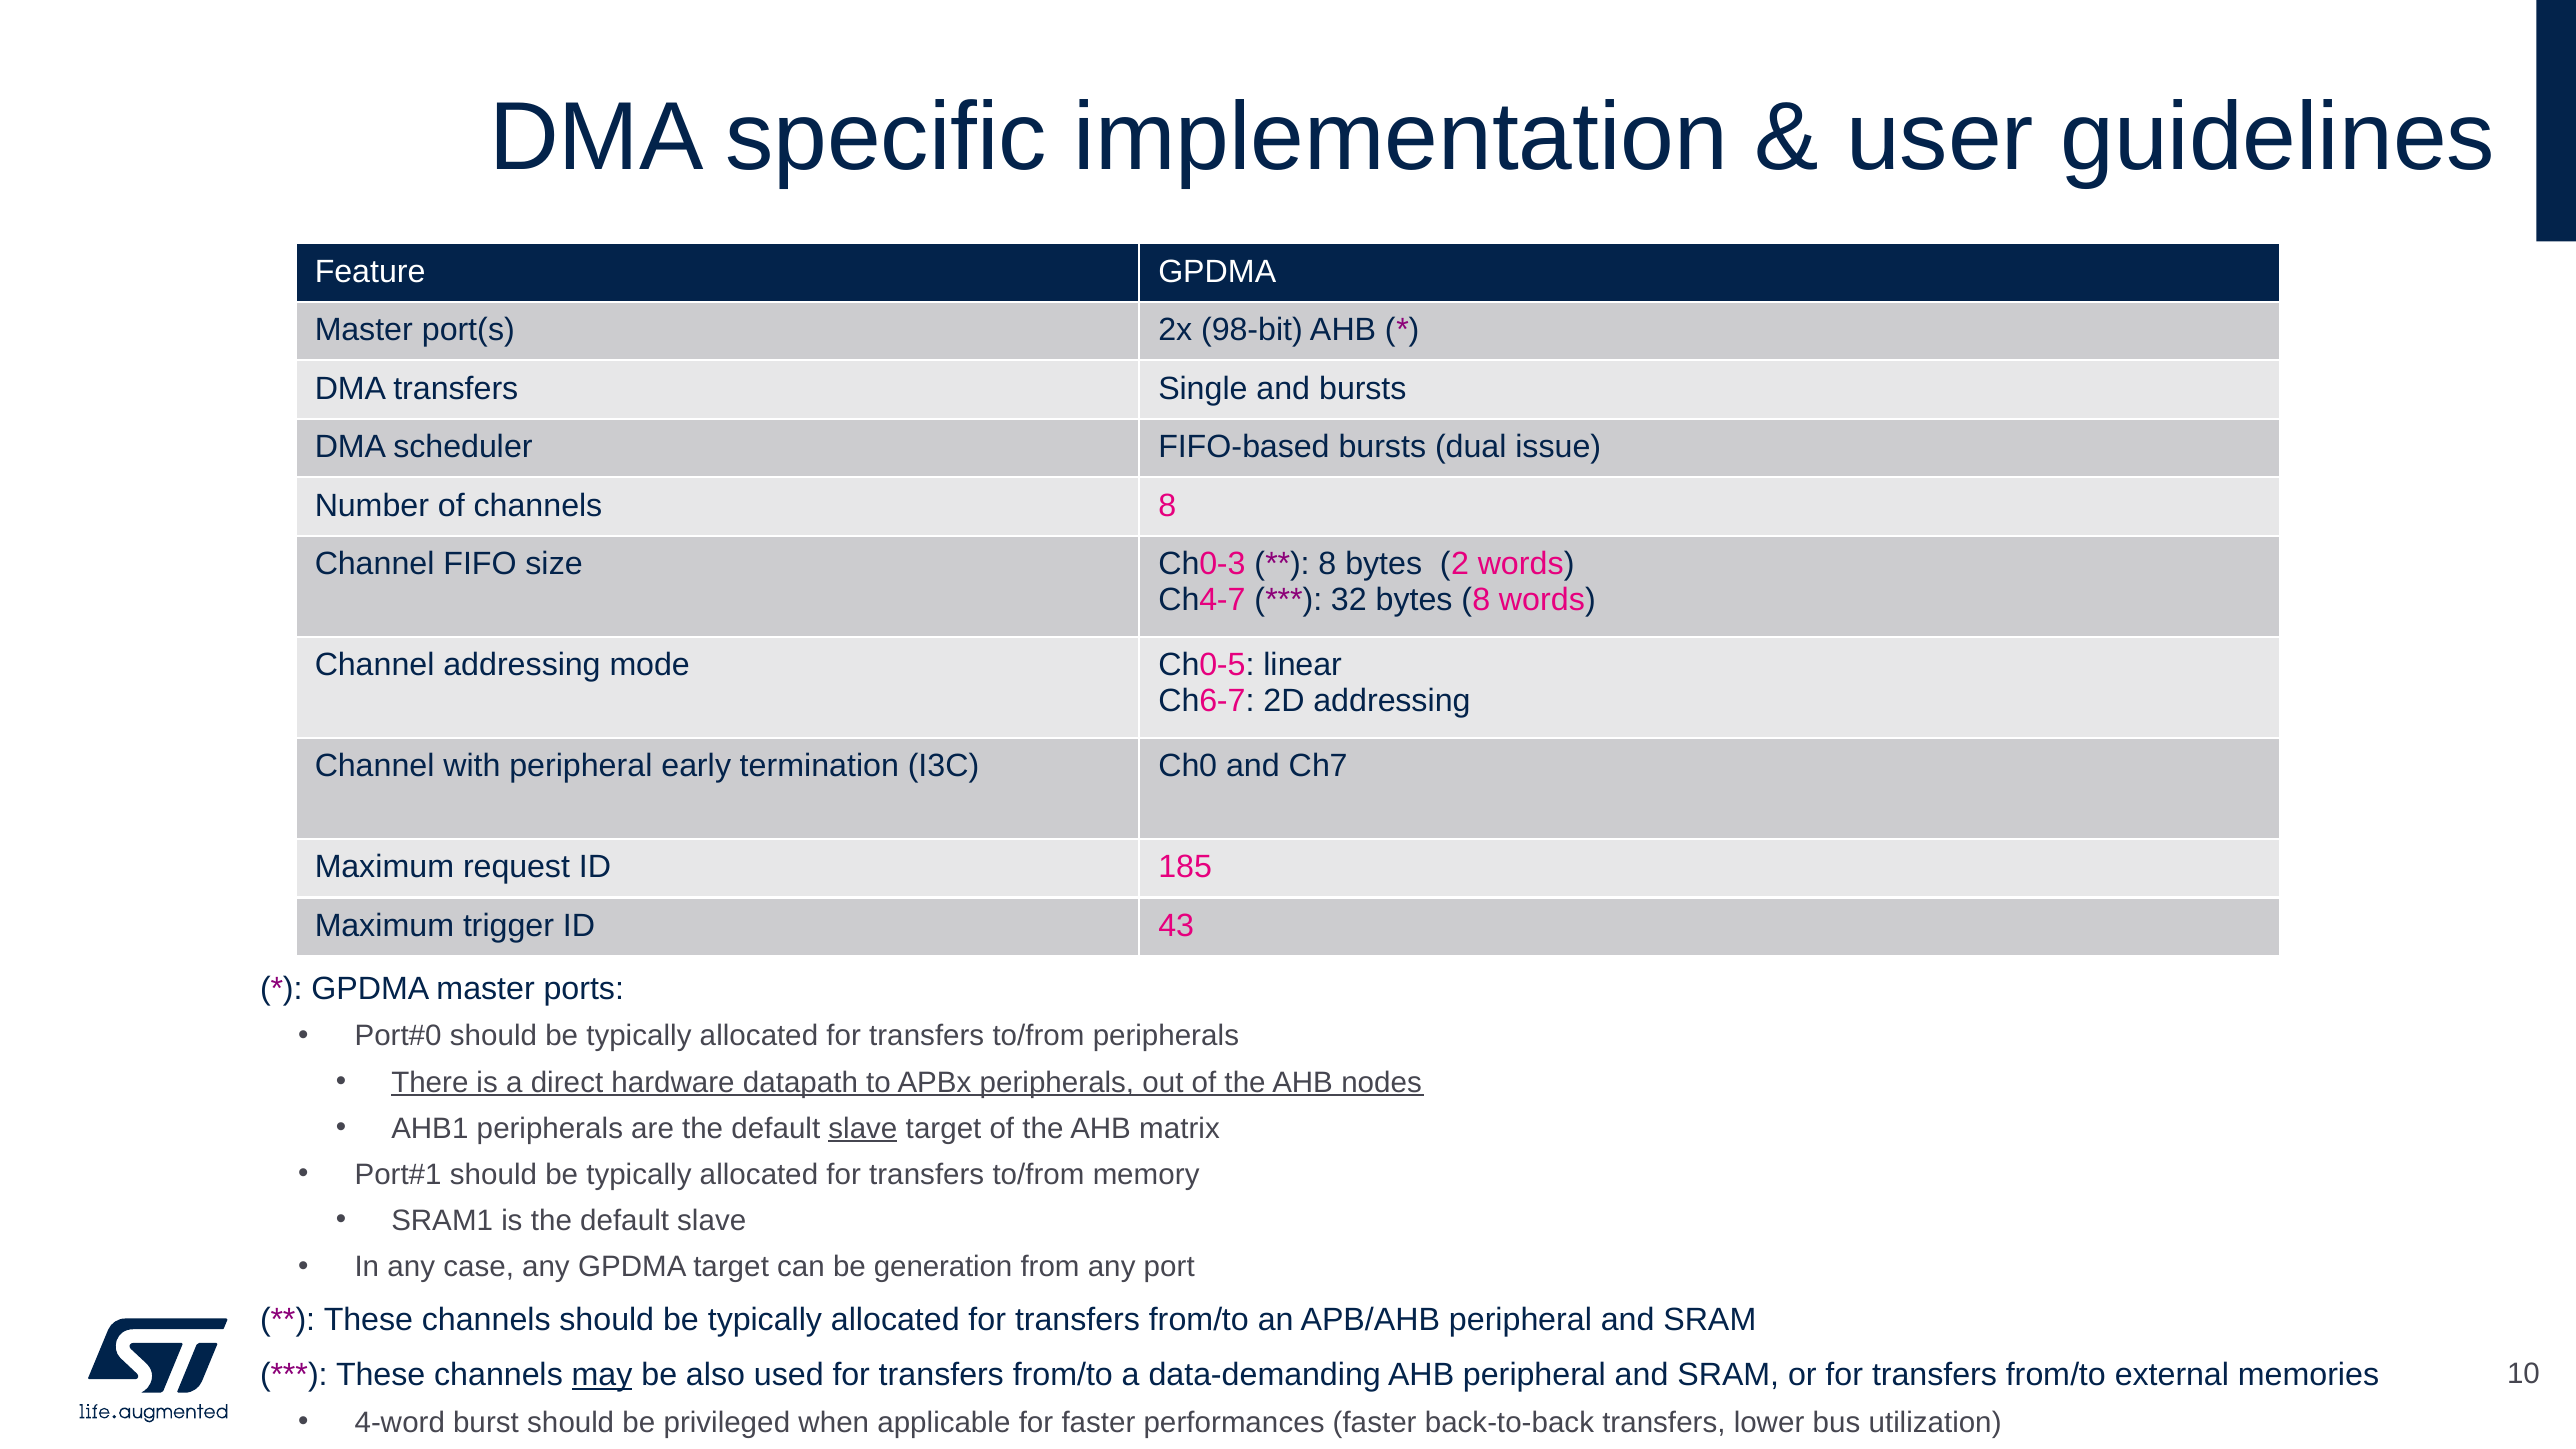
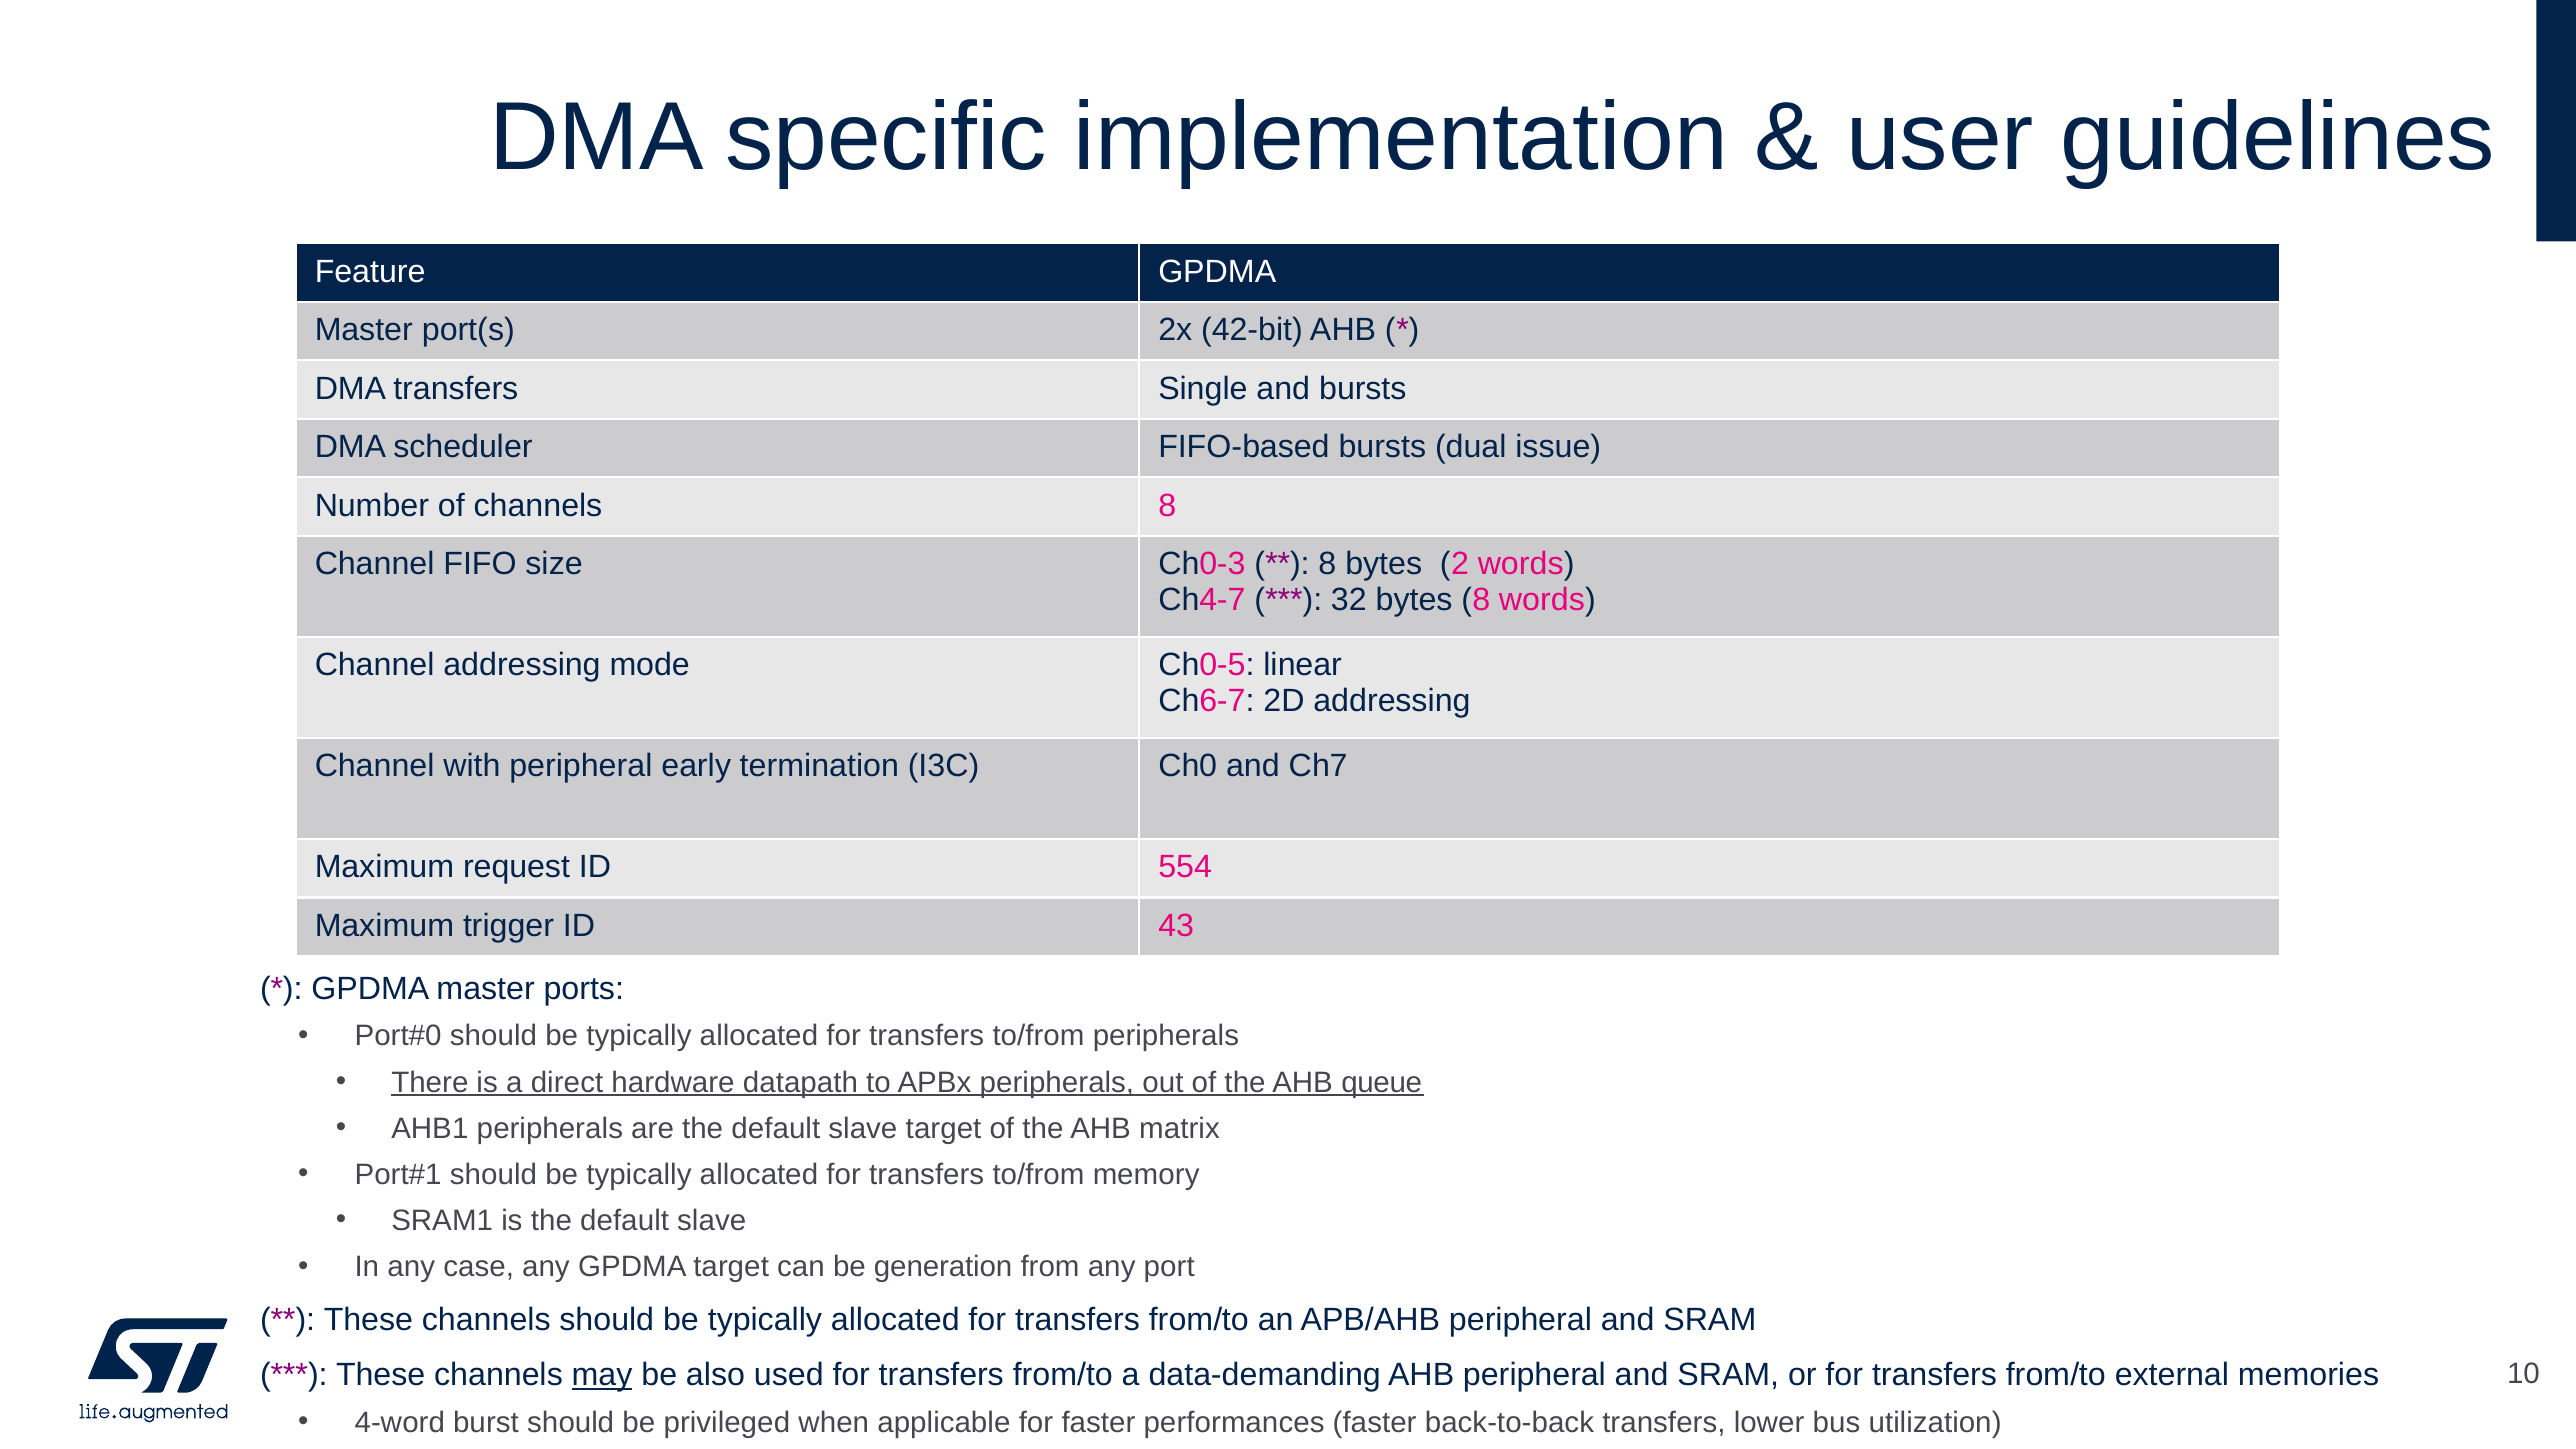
98-bit: 98-bit -> 42-bit (1252, 330)
185: 185 -> 554 (1185, 867)
nodes: nodes -> queue (1382, 1082)
slave underline: present -> none (863, 1128)
